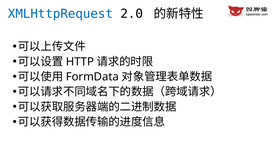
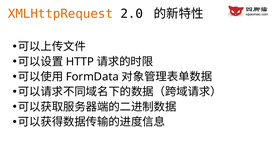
XMLHttpRequest colour: blue -> orange (60, 14)
